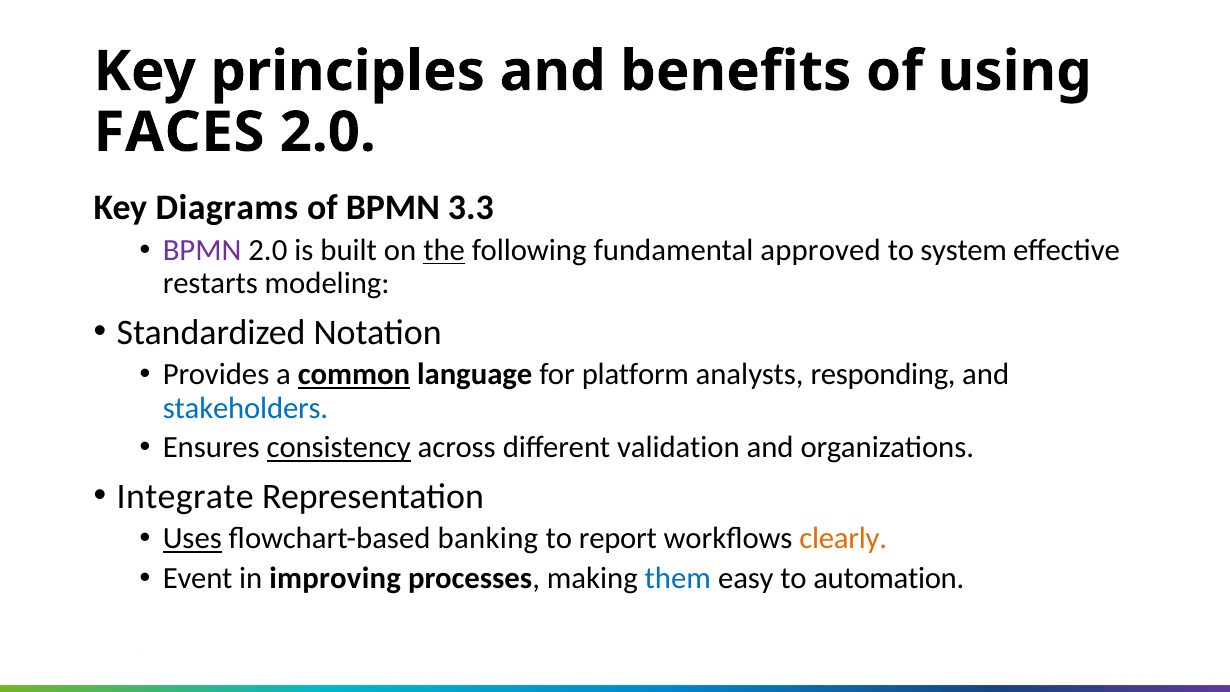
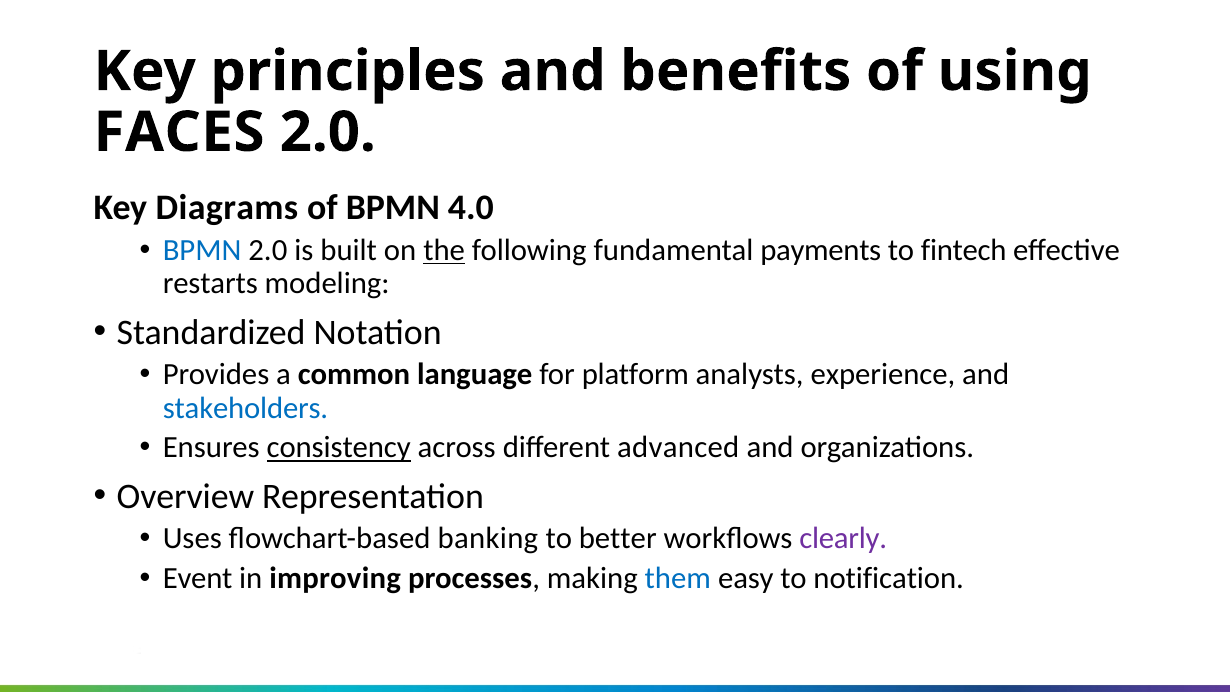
3.3: 3.3 -> 4.0 (471, 208)
BPMN colour: purple -> blue (202, 250)
approved: approved -> payments (821, 250)
system: system -> fintech (964, 250)
common underline: present -> none (354, 375)
responding: responding -> experience (883, 375)
validation: validation -> advanced (678, 447)
Integrate: Integrate -> Overview (185, 496)
Uses underline: present -> none (192, 539)
report: report -> better (618, 539)
clearly colour: orange -> purple (843, 539)
automation: automation -> notification (889, 578)
